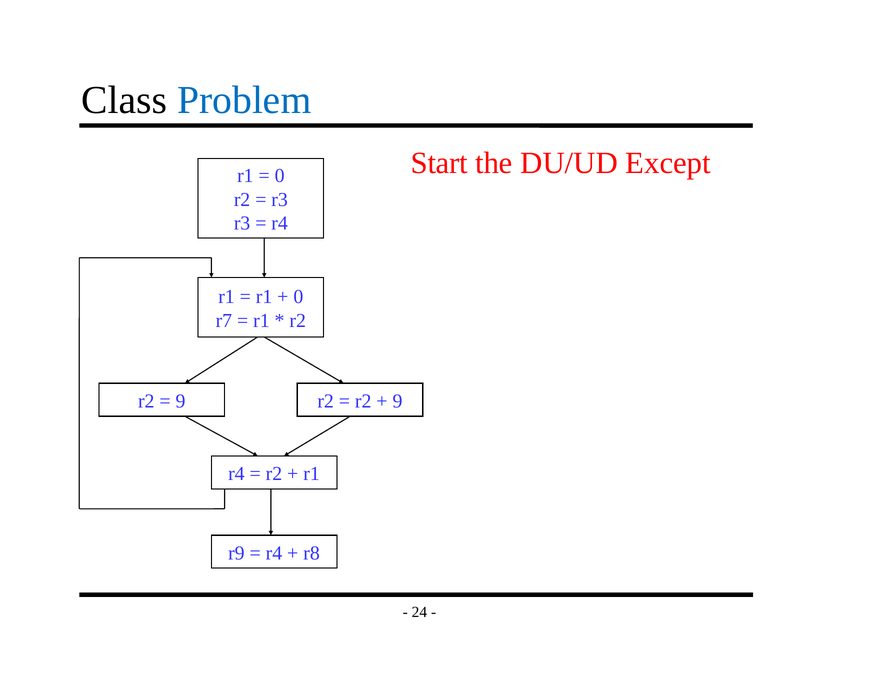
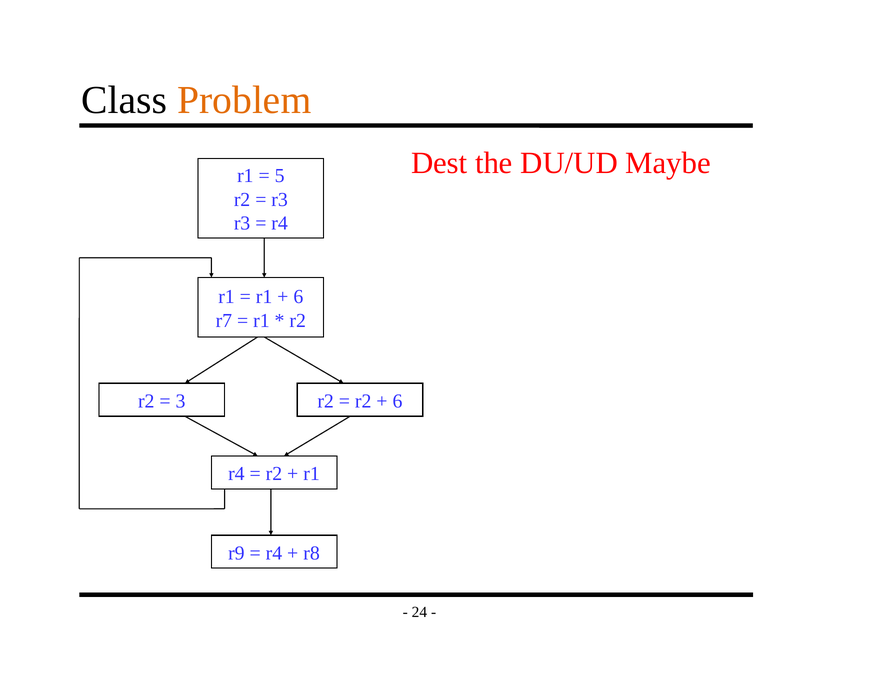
Problem colour: blue -> orange (244, 100)
Start: Start -> Dest (439, 163)
Except: Except -> Maybe (668, 163)
0: 0 -> 5 (280, 176)
0: 0 -> 6 (298, 297)
9: 9 -> 3 (181, 401)
9: 9 -> 6 (397, 401)
